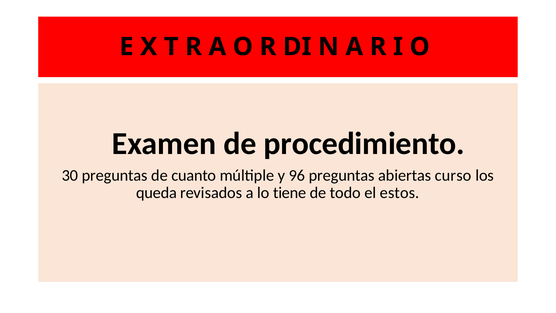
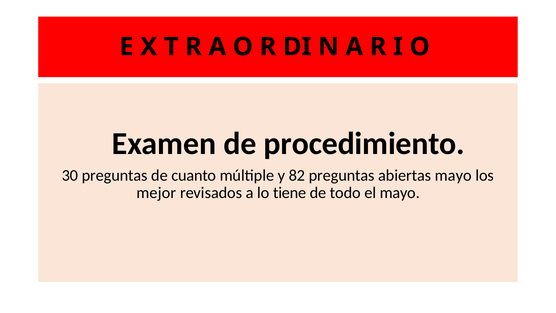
96: 96 -> 82 (297, 175)
abiertas curso: curso -> mayo (453, 175)
queda: queda -> mejor (156, 193)
el estos: estos -> mayo (400, 193)
